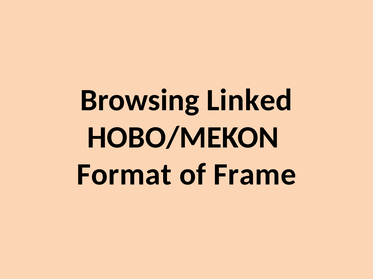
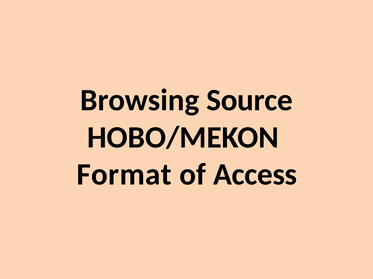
Linked: Linked -> Source (250, 100)
Frame: Frame -> Access (255, 175)
